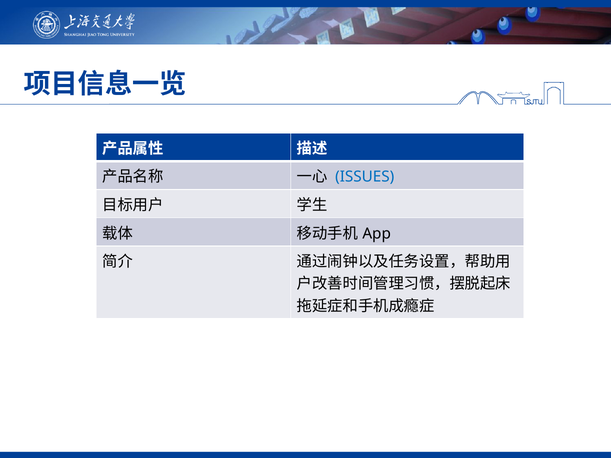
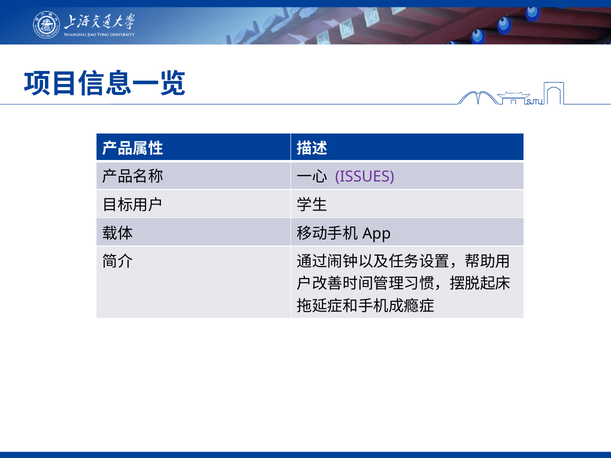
ISSUES colour: blue -> purple (365, 177)
